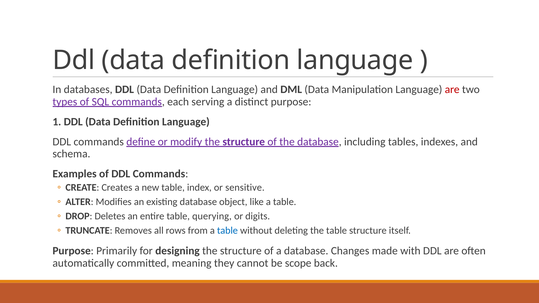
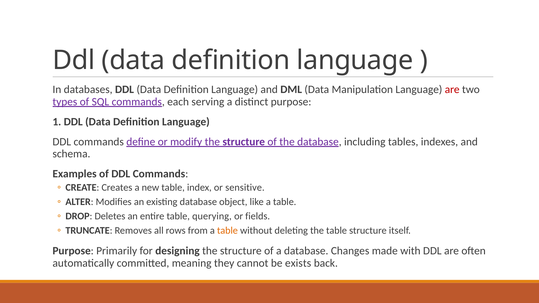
digits: digits -> fields (258, 216)
table colour: blue -> orange (227, 231)
scope: scope -> exists (298, 263)
